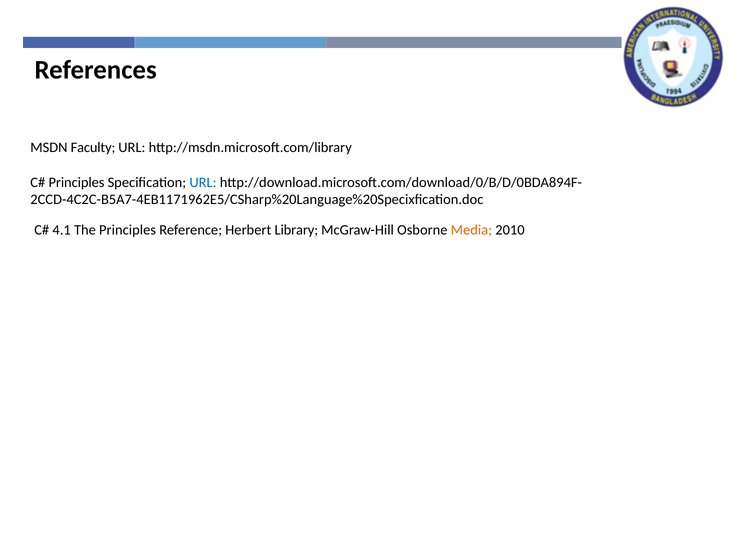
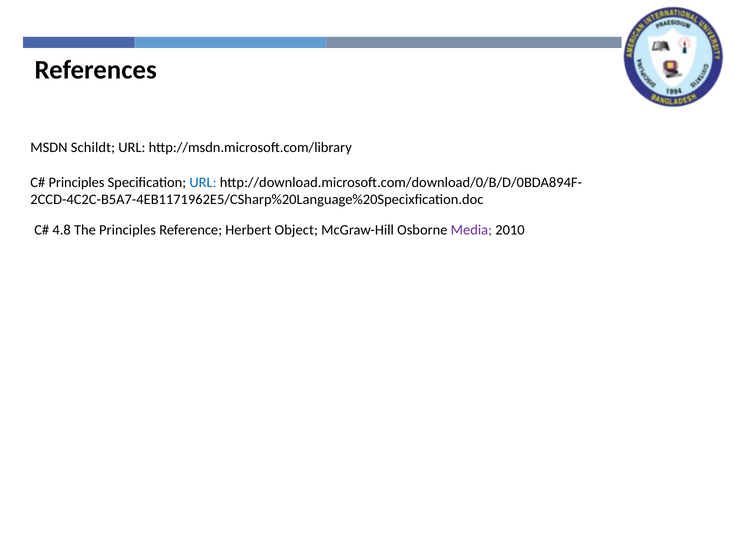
Faculty: Faculty -> Schildt (93, 148)
4.1: 4.1 -> 4.8 (62, 230)
Library: Library -> Object (296, 230)
Media colour: orange -> purple (471, 230)
